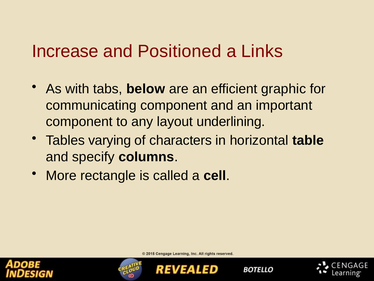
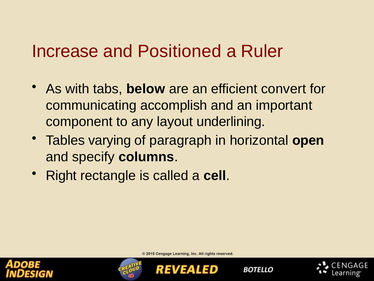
Links: Links -> Ruler (262, 51)
graphic: graphic -> convert (284, 89)
communicating component: component -> accomplish (174, 105)
characters: characters -> paragraph (181, 140)
table: table -> open (308, 140)
More: More -> Right (61, 175)
